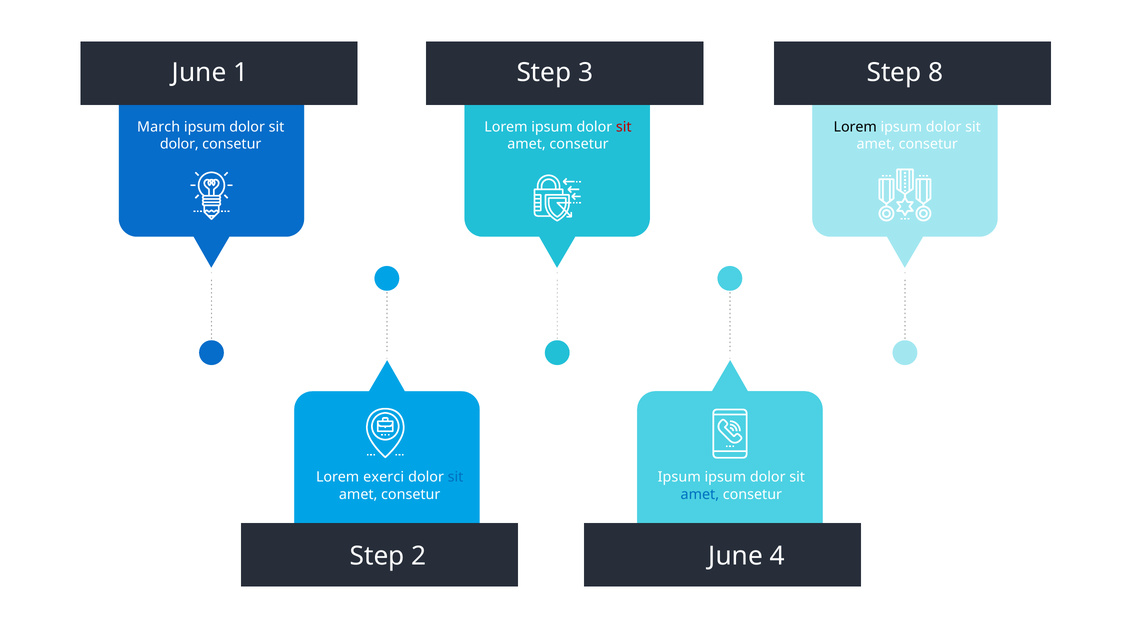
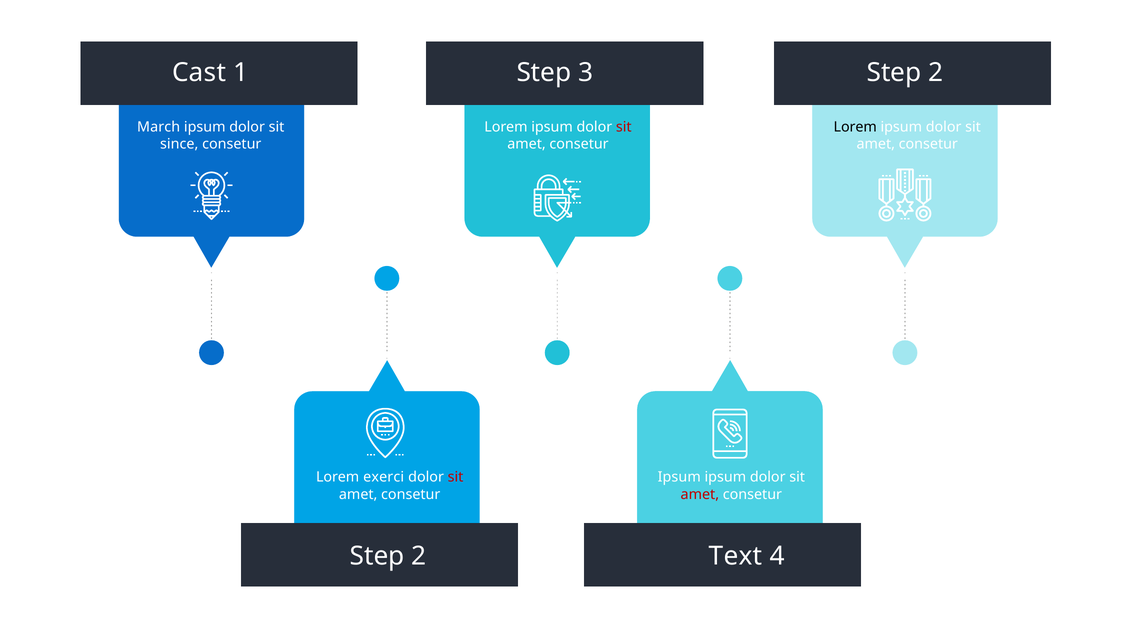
June: June -> Cast (199, 73)
3 Step 8: 8 -> 2 (936, 73)
dolor: dolor -> since (179, 144)
sit colour: blue -> red (456, 477)
amet colour: blue -> red (700, 494)
2 June: June -> Text (736, 556)
